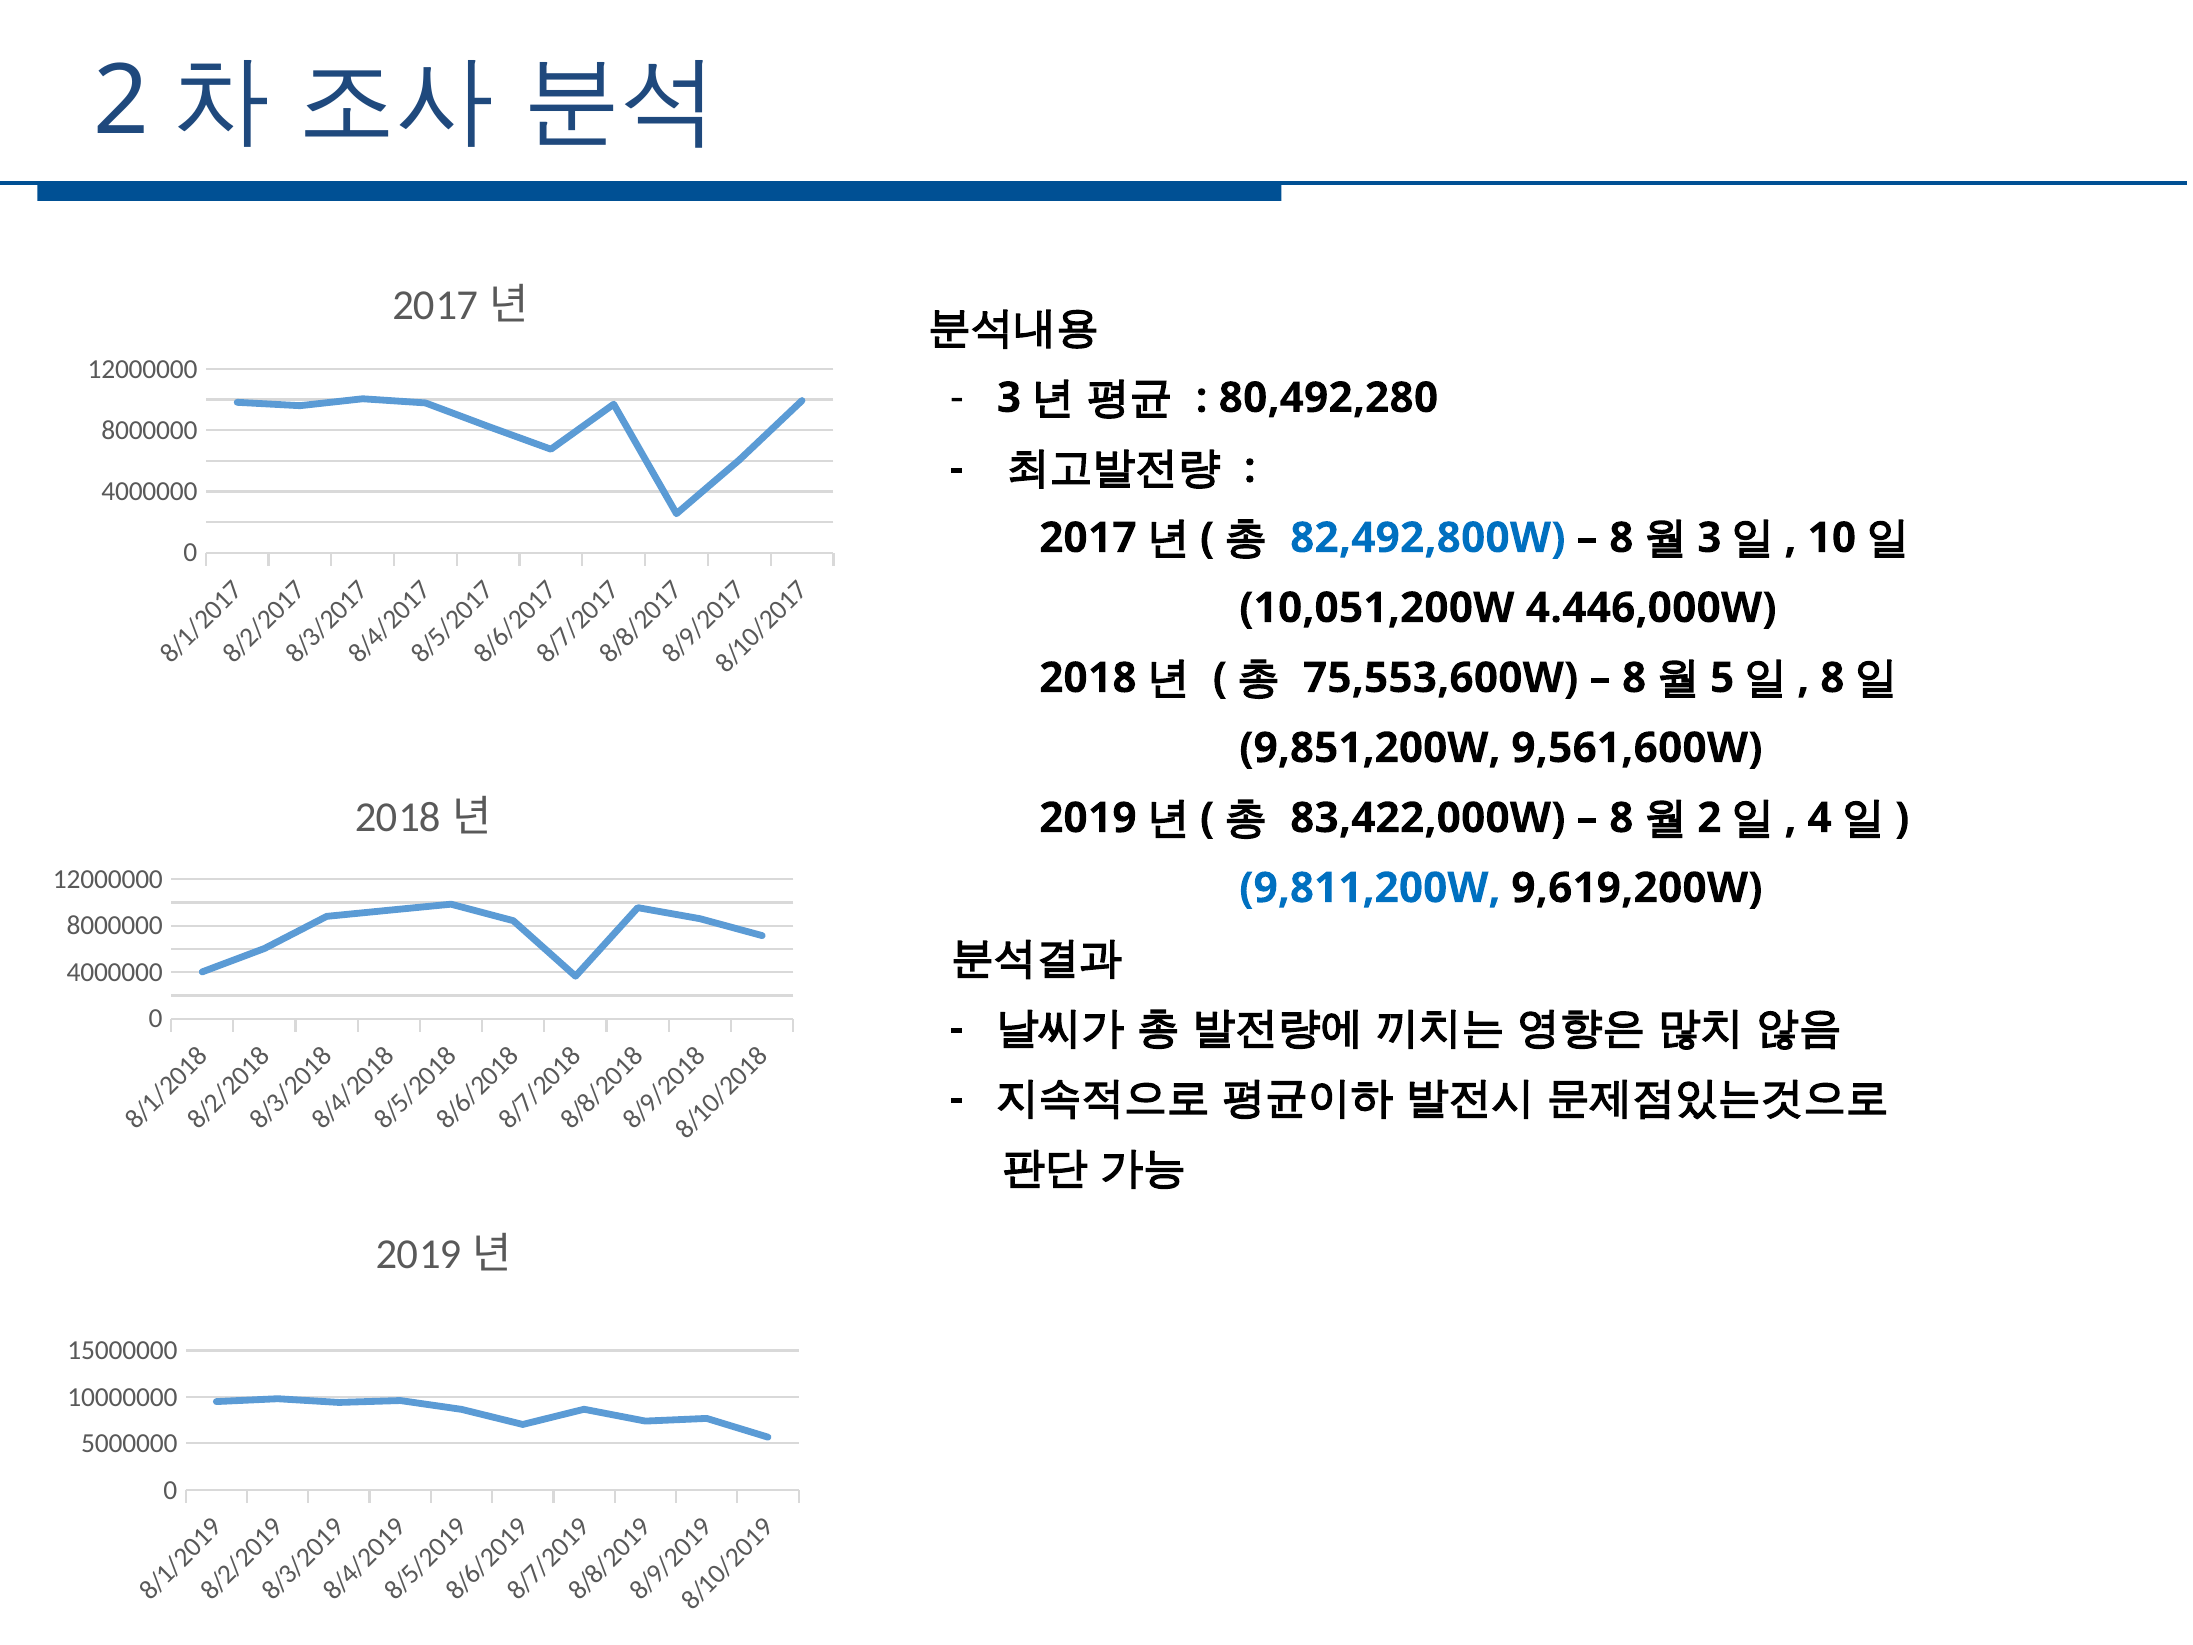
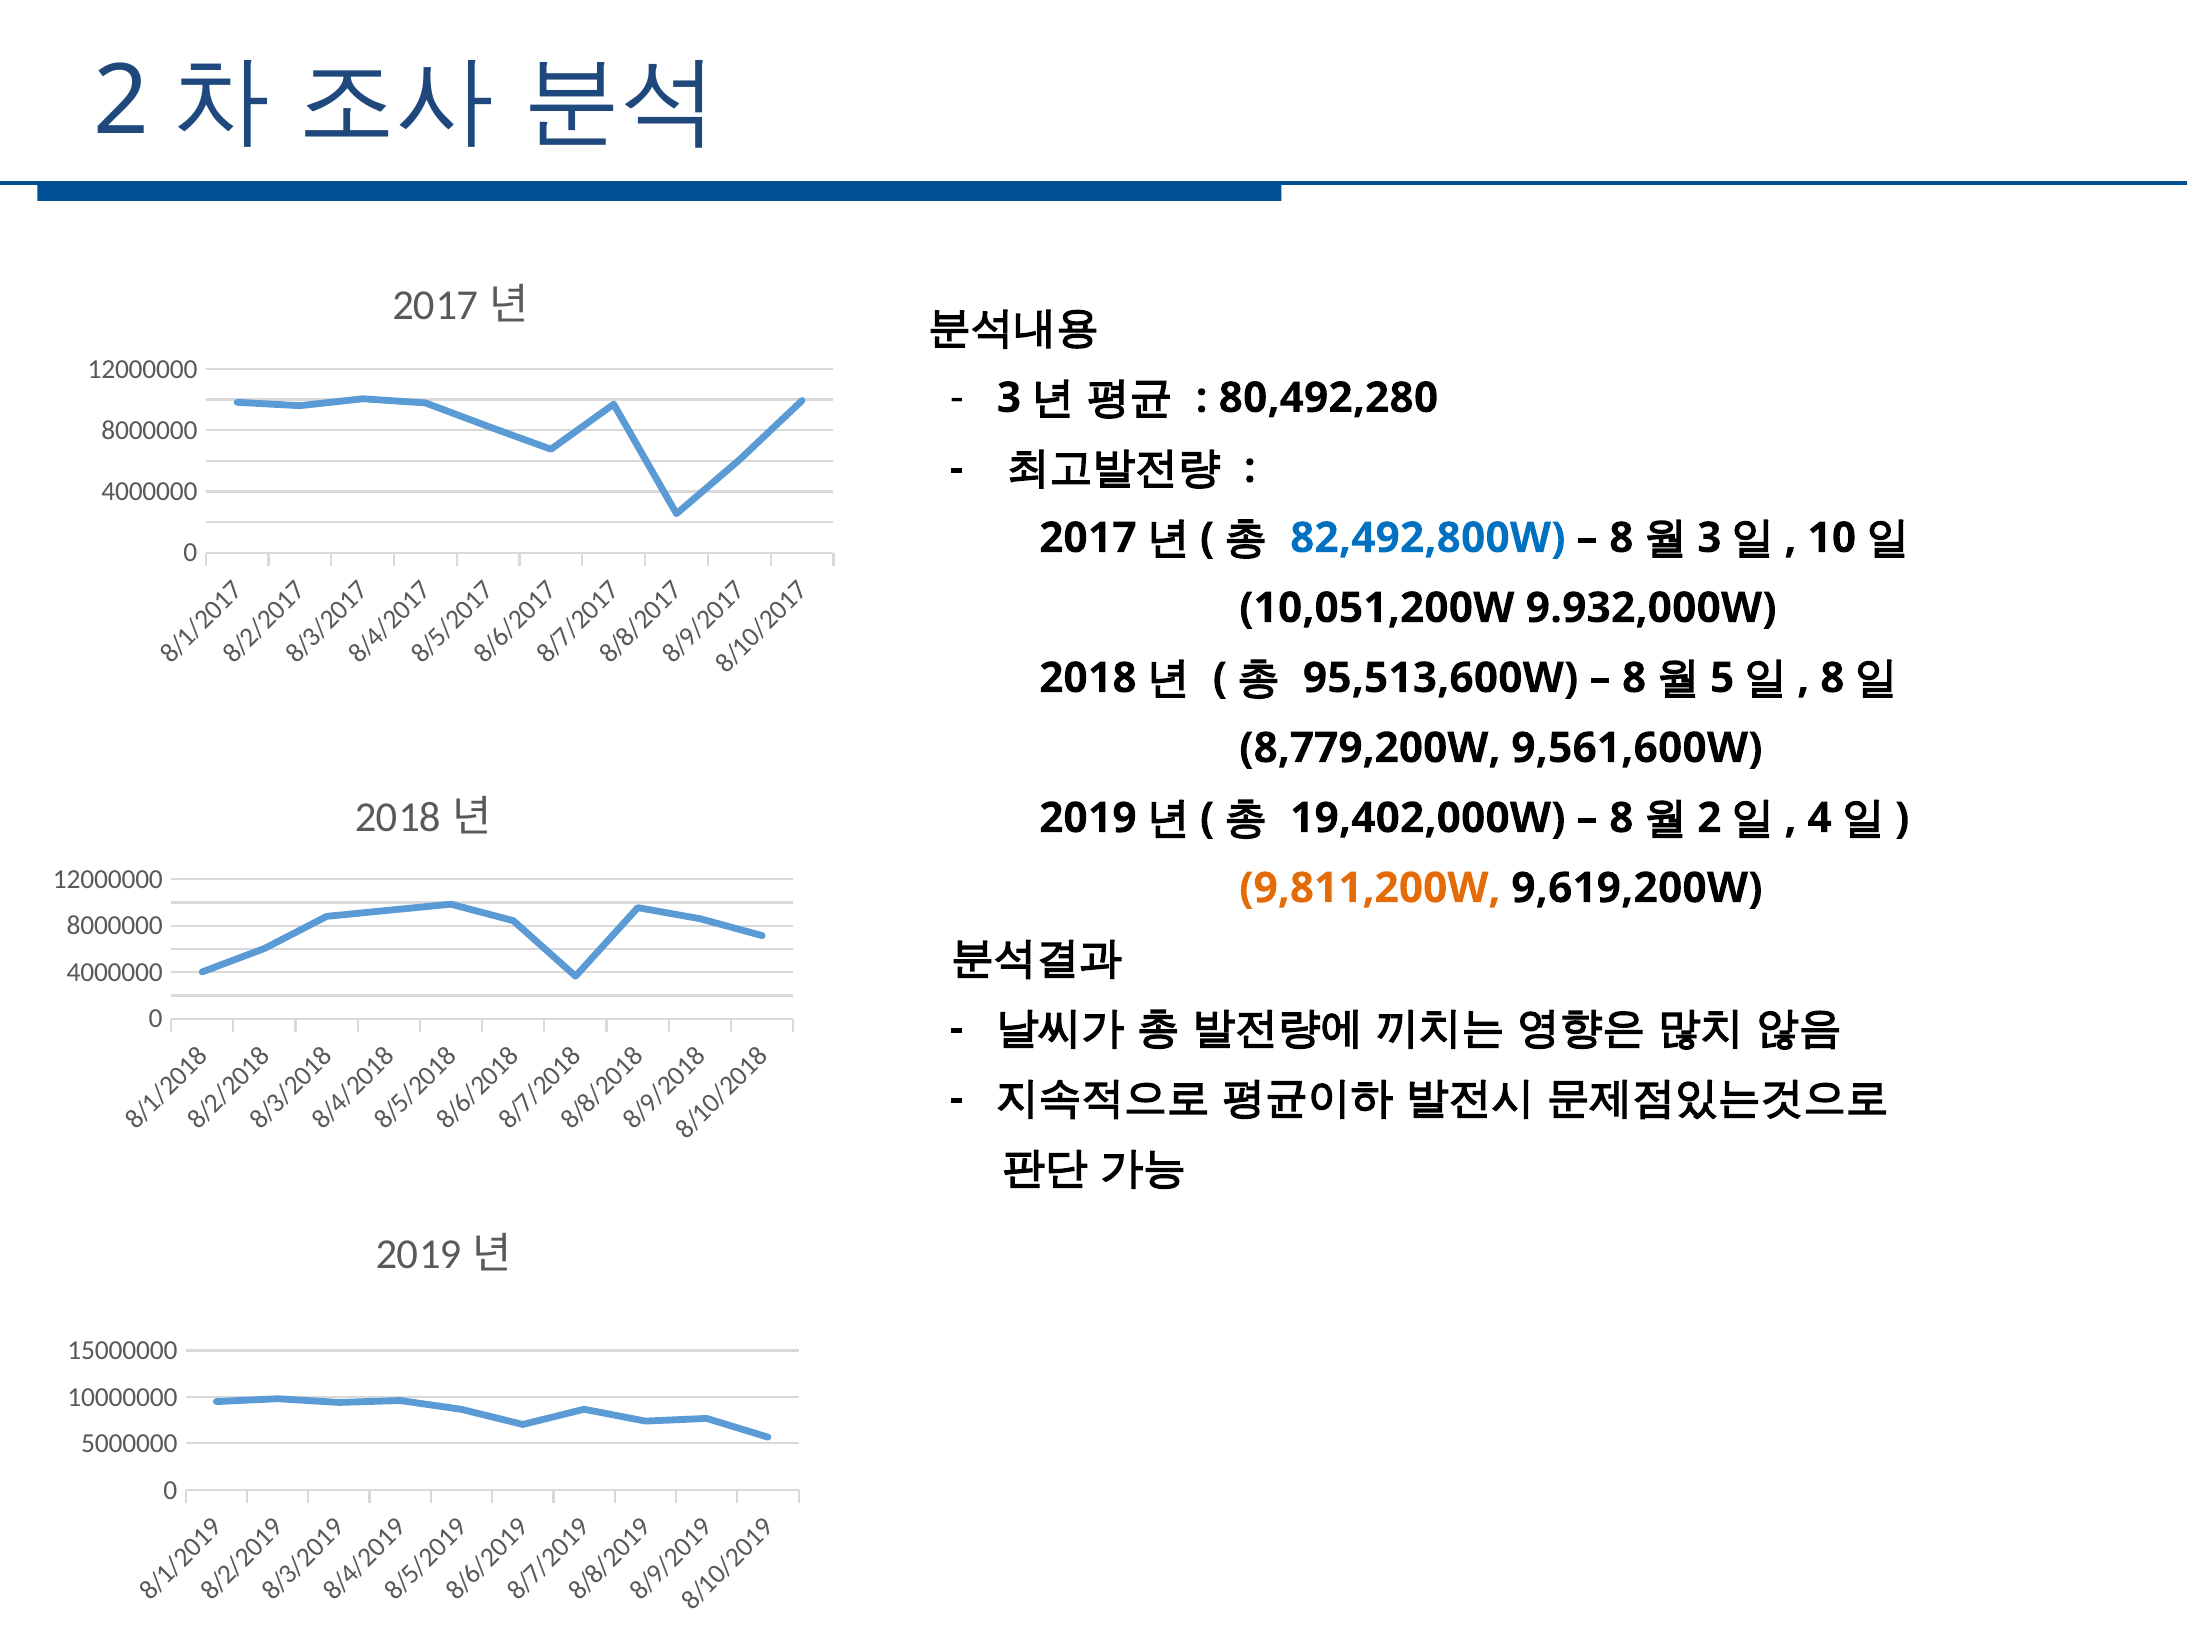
4.446,000W: 4.446,000W -> 9.932,000W (1651, 608)
75,553,600W: 75,553,600W -> 95,513,600W (1441, 678)
9,851,200W: 9,851,200W -> 8,779,200W (1370, 748)
83,422,000W: 83,422,000W -> 19,402,000W (1428, 818)
9,811,200W colour: blue -> orange (1370, 888)
